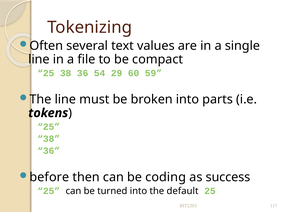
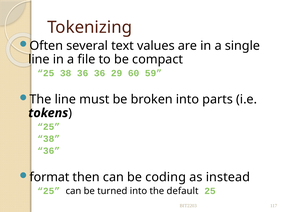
36 54: 54 -> 36 (100, 73)
before: before -> format (49, 177)
success: success -> instead (228, 177)
